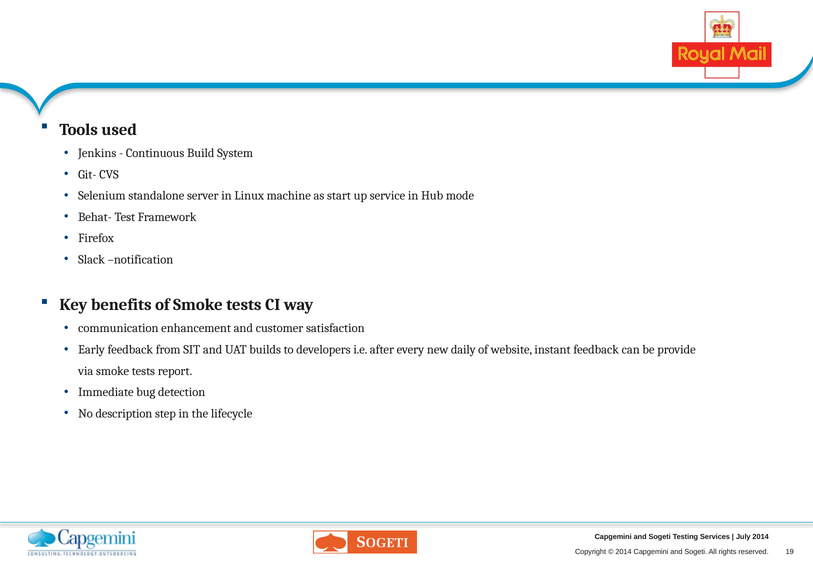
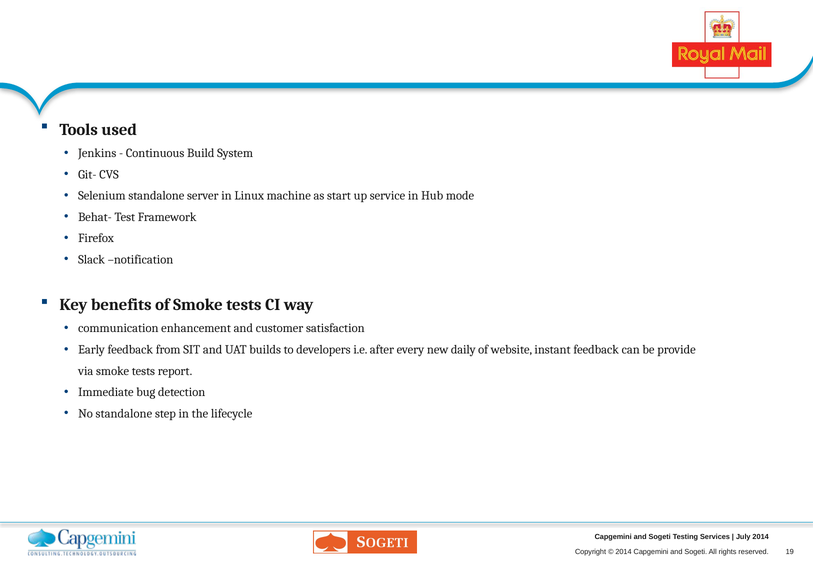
No description: description -> standalone (124, 413)
